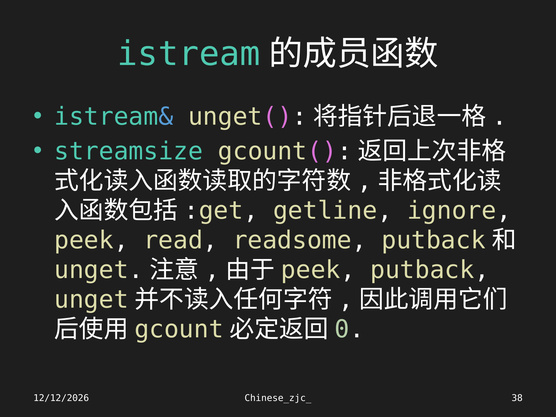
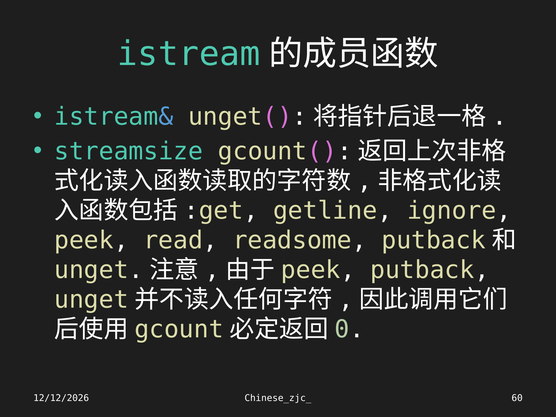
38: 38 -> 60 (517, 398)
